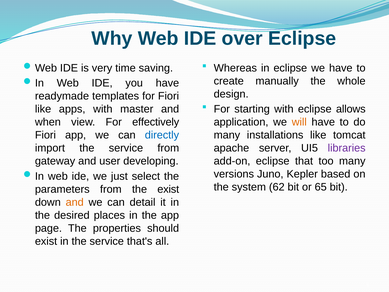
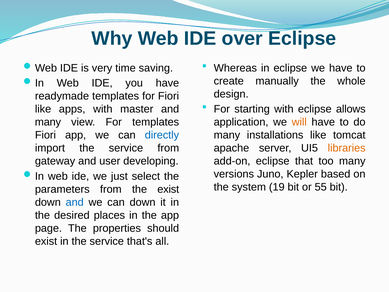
when: when -> many (48, 122)
For effectively: effectively -> templates (156, 122)
libraries colour: purple -> orange (347, 148)
62: 62 -> 19 (277, 187)
65: 65 -> 55 (321, 187)
and colour: orange -> blue (75, 202)
can detail: detail -> down (143, 202)
